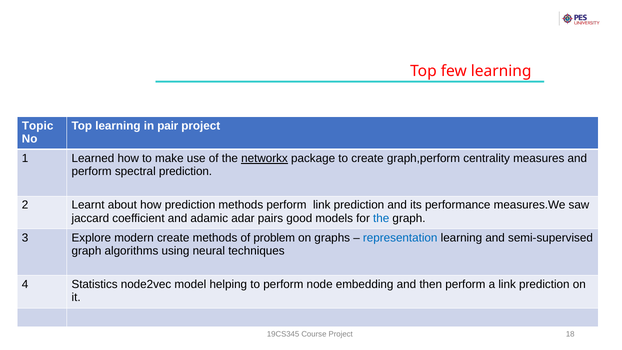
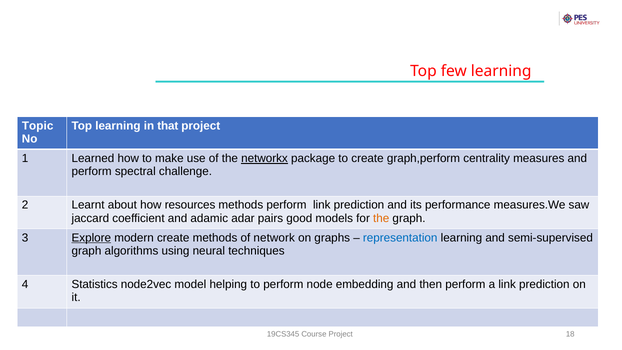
pair: pair -> that (168, 126)
spectral prediction: prediction -> challenge (185, 171)
how prediction: prediction -> resources (190, 205)
the colour: blue -> orange (381, 218)
Explore underline: none -> present (91, 238)
problem: problem -> network (274, 238)
